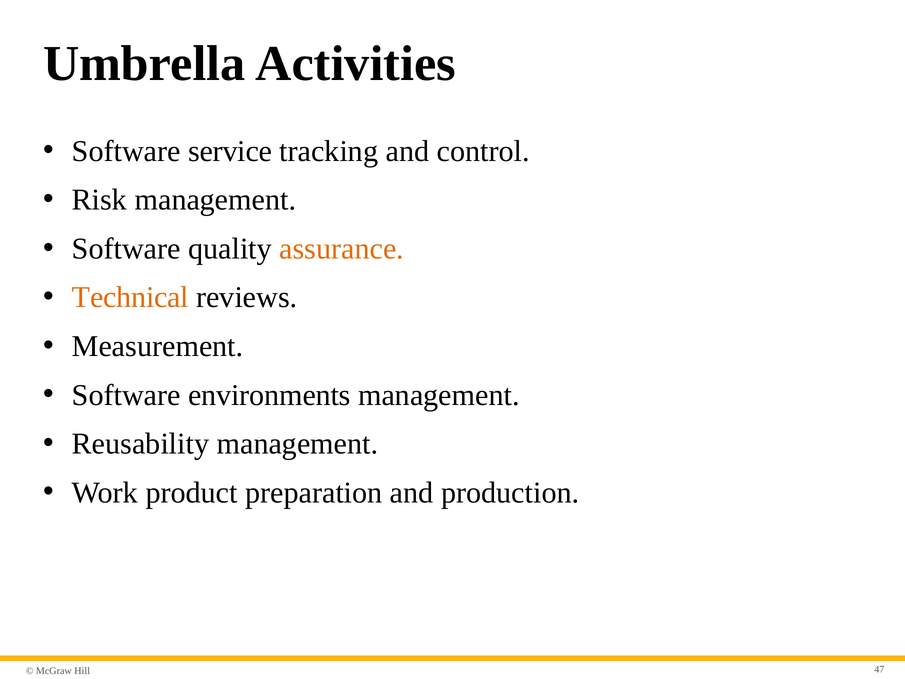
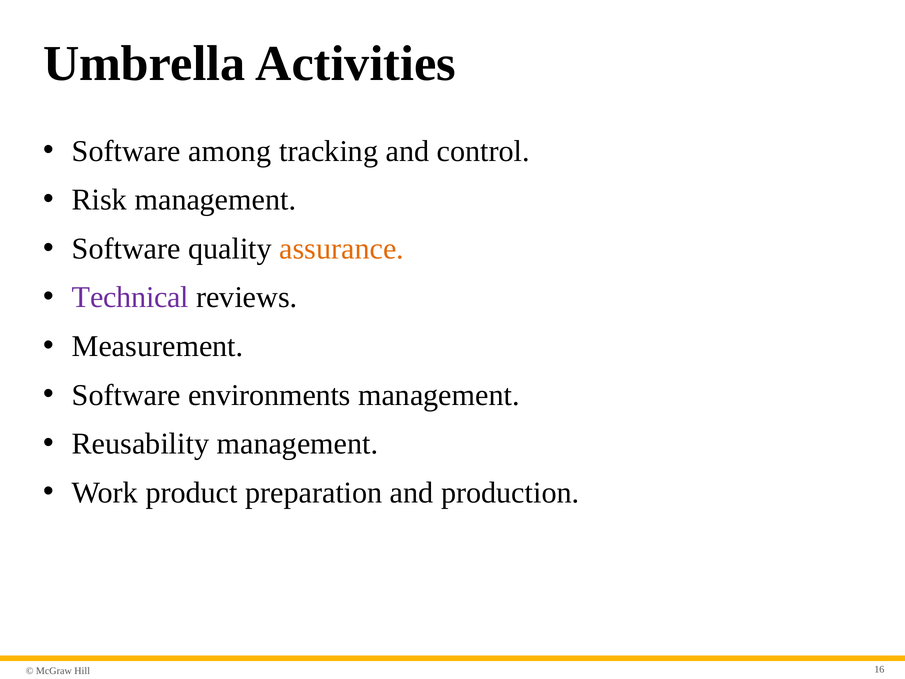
service: service -> among (230, 151)
Technical colour: orange -> purple (130, 297)
47: 47 -> 16 (879, 669)
